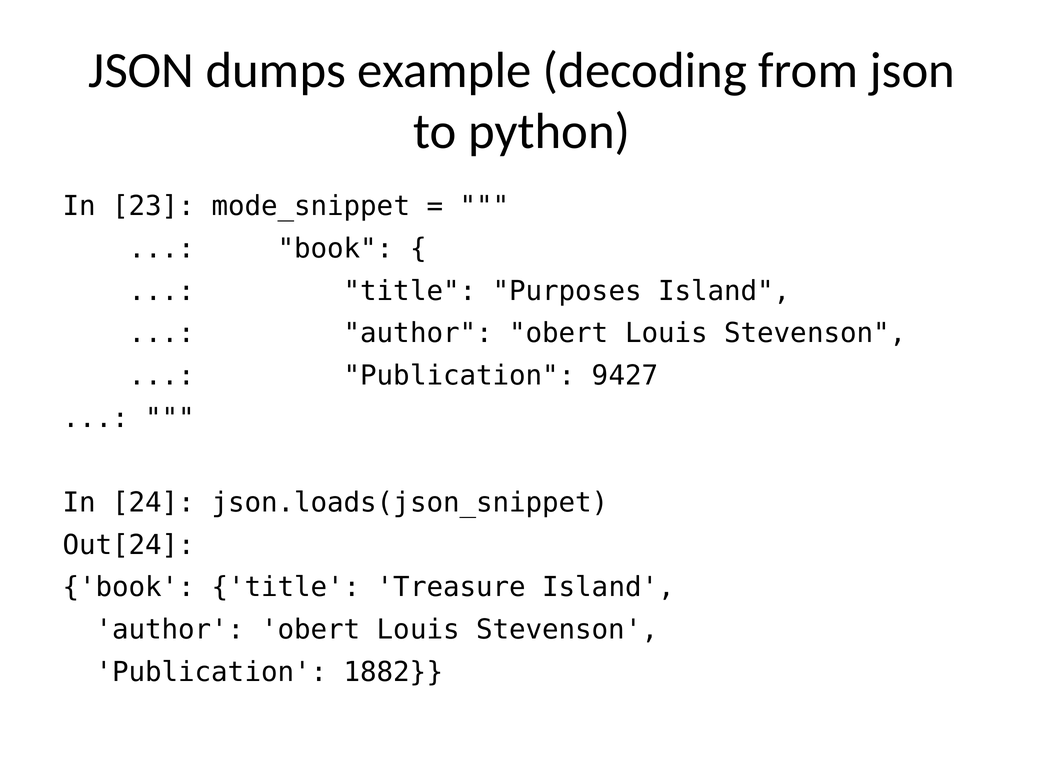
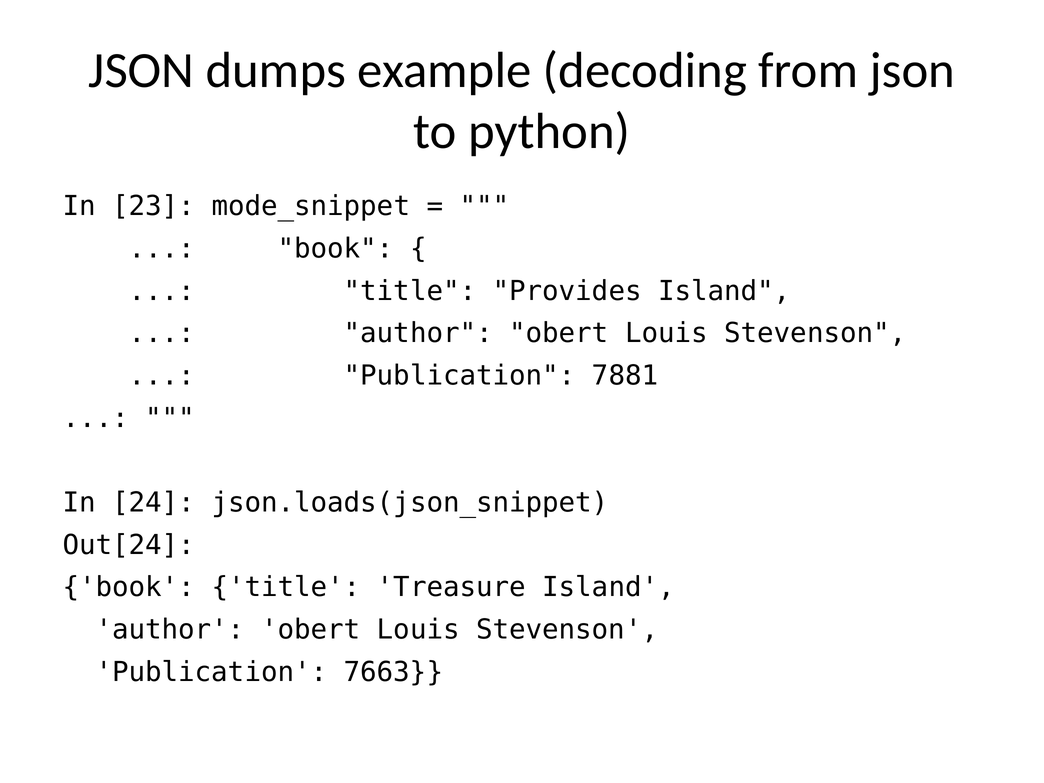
Purposes: Purposes -> Provides (567, 291)
9427: 9427 -> 7881 (625, 376)
1882: 1882 -> 7663 (393, 672)
